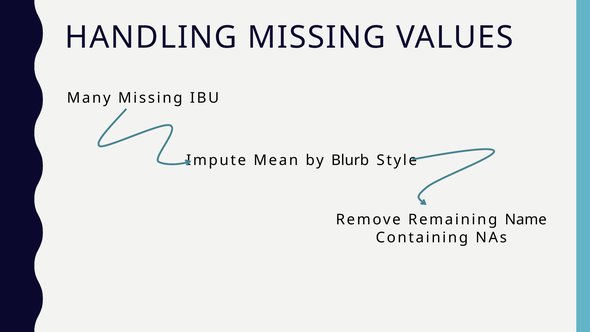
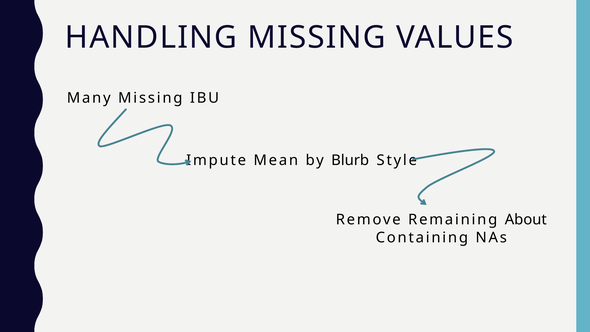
Name: Name -> About (526, 220)
